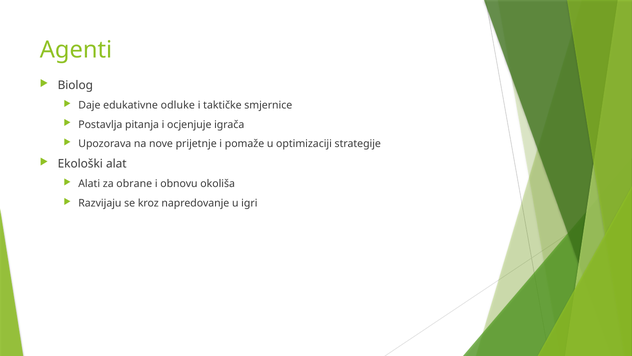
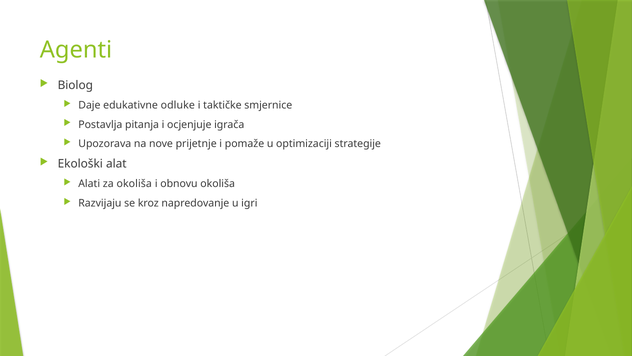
za obrane: obrane -> okoliša (134, 184)
